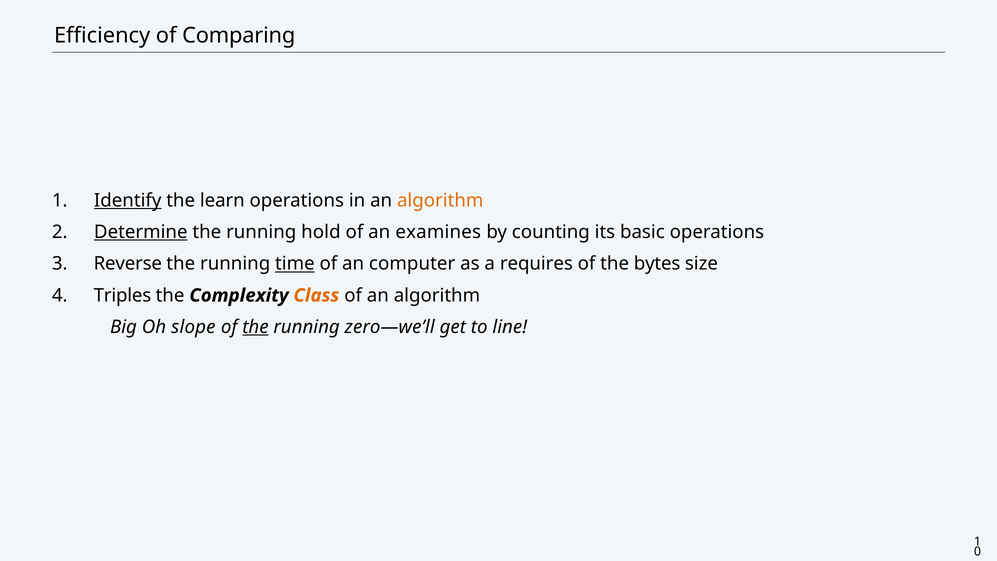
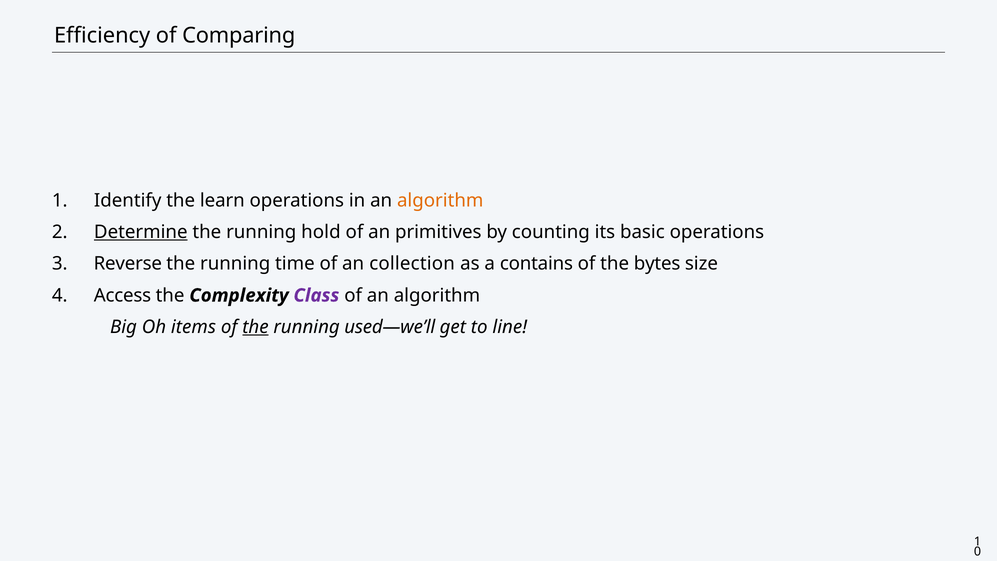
Identify underline: present -> none (128, 200)
examines: examines -> primitives (438, 232)
time underline: present -> none (295, 264)
computer: computer -> collection (412, 264)
requires: requires -> contains (536, 264)
Triples: Triples -> Access (122, 295)
Class colour: orange -> purple (316, 295)
slope: slope -> items (193, 327)
zero—we’ll: zero—we’ll -> used—we’ll (390, 327)
